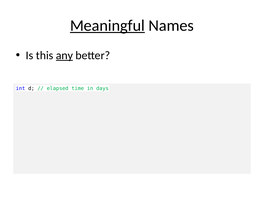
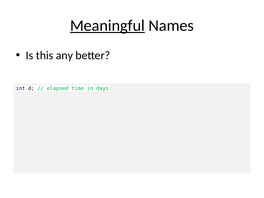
any underline: present -> none (64, 55)
